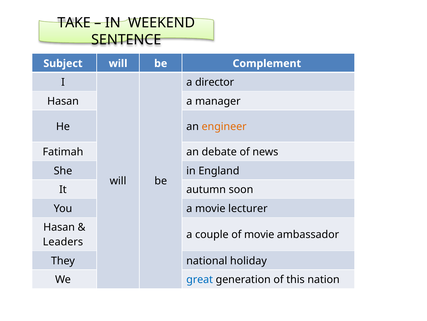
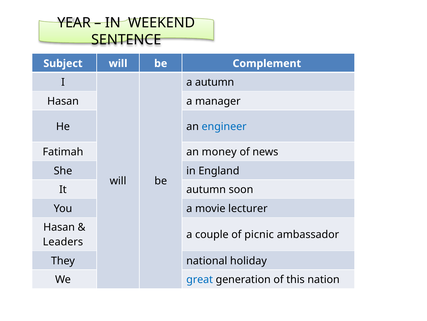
TAKE: TAKE -> YEAR (74, 23)
a director: director -> autumn (215, 82)
engineer colour: orange -> blue (224, 126)
debate: debate -> money (219, 152)
of movie: movie -> picnic (259, 234)
